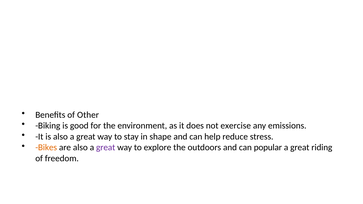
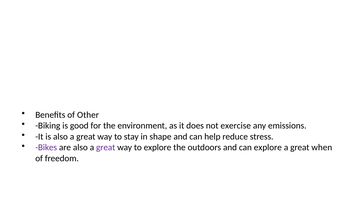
Bikes colour: orange -> purple (46, 148)
can popular: popular -> explore (268, 148)
riding: riding -> when (322, 148)
